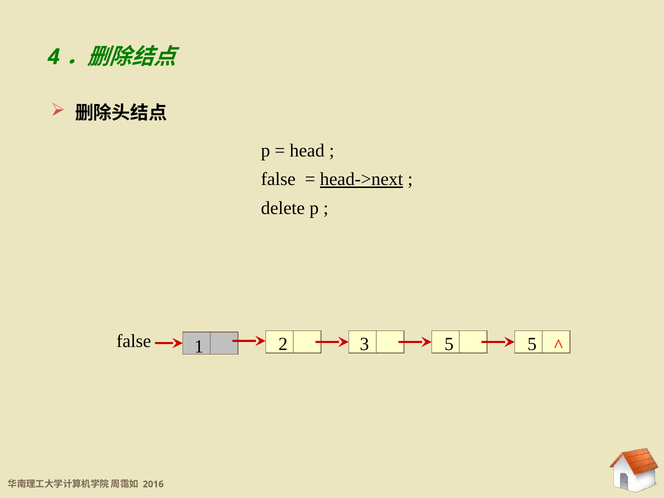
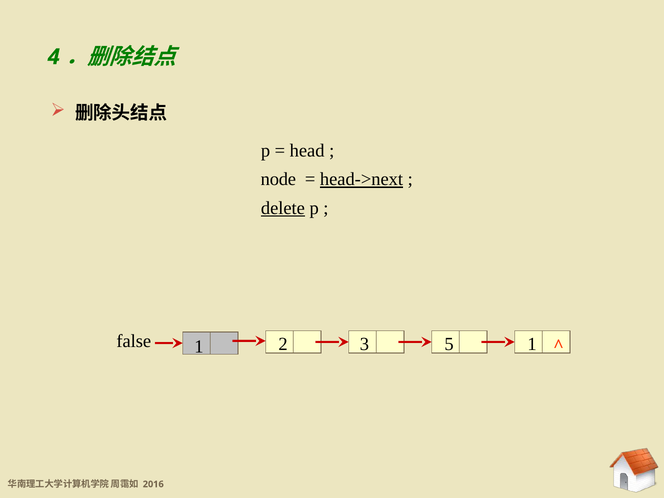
false: false -> node (278, 179)
delete underline: none -> present (283, 208)
5 5: 5 -> 1 (532, 344)
